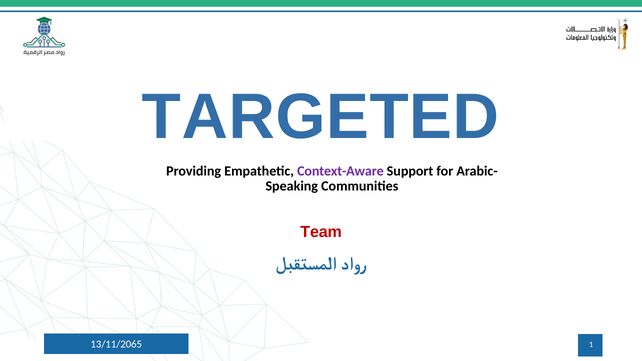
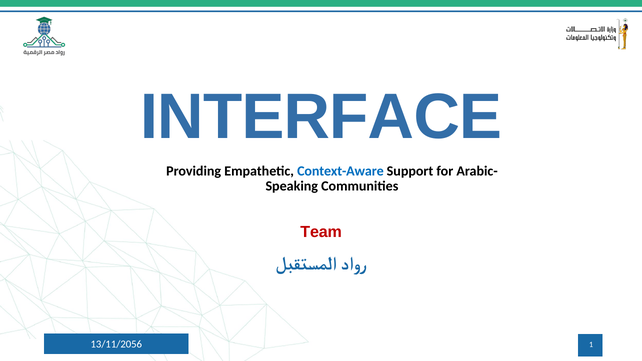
TARGETED: TARGETED -> INTERFACE (321, 117)
Context-Aware colour: purple -> blue (340, 171)
13/11/2065: 13/11/2065 -> 13/11/2056 (116, 344)
